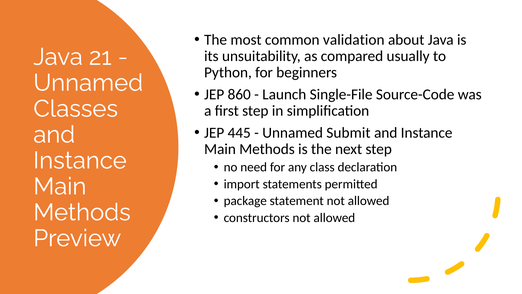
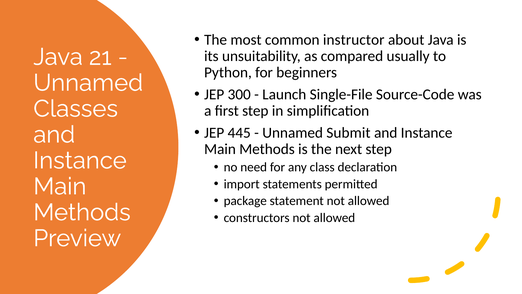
validation: validation -> instructor (354, 40)
860: 860 -> 300 (239, 94)
